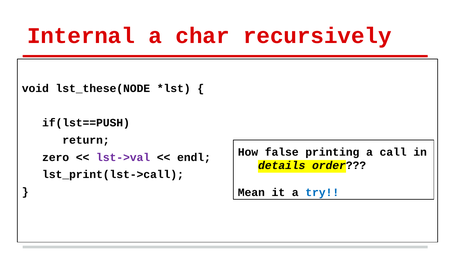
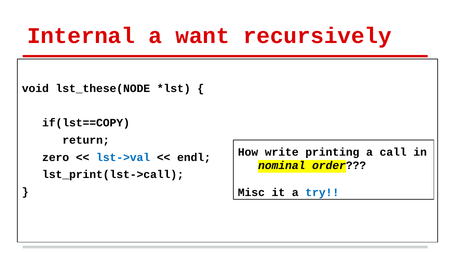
char: char -> want (203, 36)
if(lst==PUSH: if(lst==PUSH -> if(lst==COPY (86, 123)
false: false -> write (282, 152)
lst->val colour: purple -> blue (123, 157)
details: details -> nominal (282, 166)
Mean: Mean -> Misc (251, 193)
